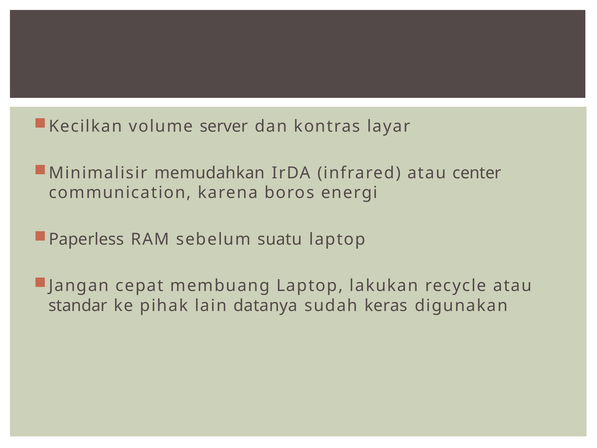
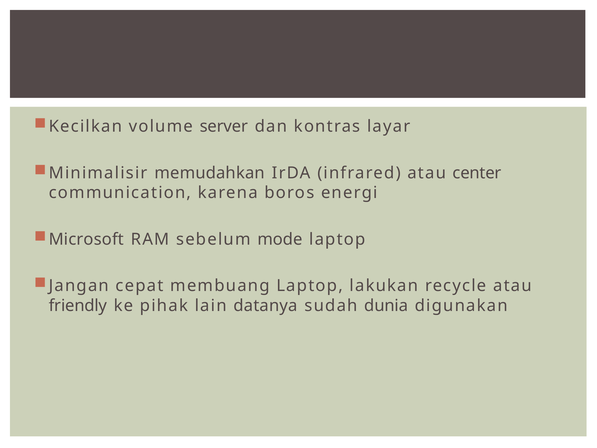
Paperless: Paperless -> Microsoft (86, 239)
suatu: suatu -> mode (280, 239)
standar: standar -> friendly (78, 305)
keras: keras -> dunia (386, 305)
